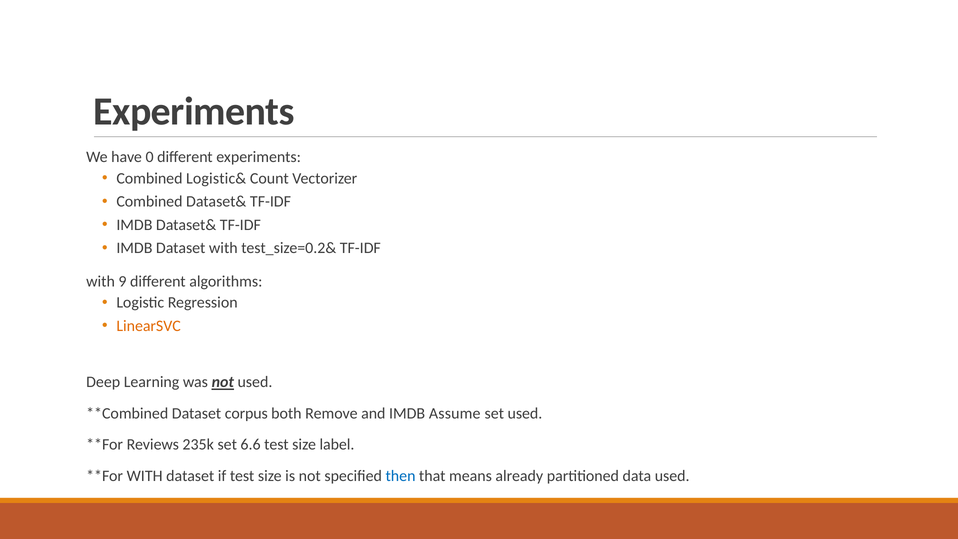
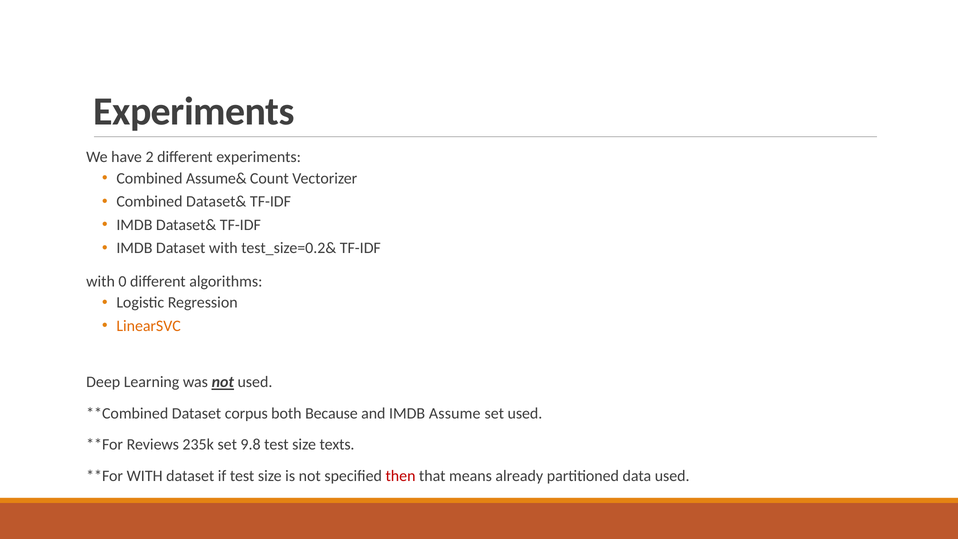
0: 0 -> 2 (150, 157)
Logistic&: Logistic& -> Assume& (216, 178)
9: 9 -> 0 (123, 281)
Remove: Remove -> Because (331, 413)
6.6: 6.6 -> 9.8 (251, 445)
label: label -> texts (337, 445)
then colour: blue -> red (401, 476)
